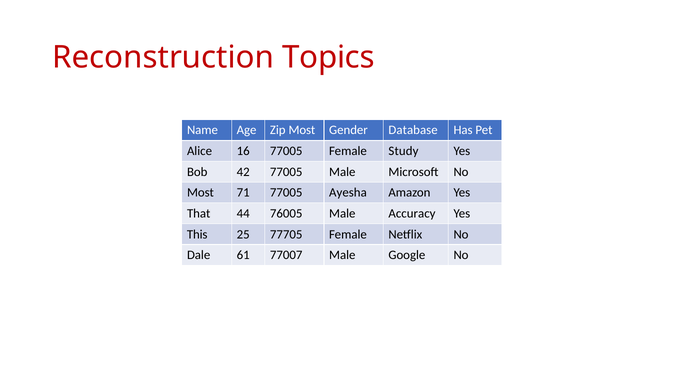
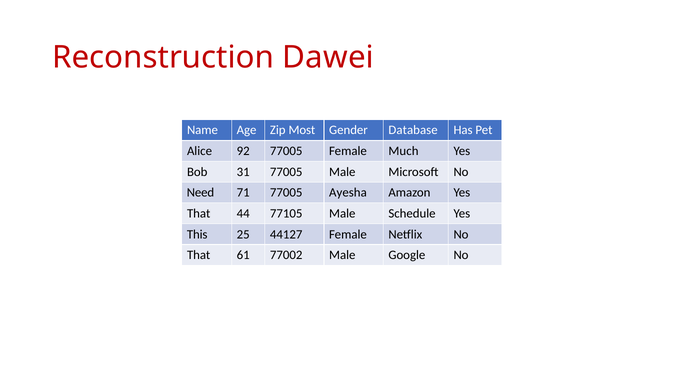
Topics: Topics -> Dawei (328, 57)
16: 16 -> 92 (243, 151)
Study: Study -> Much (403, 151)
42: 42 -> 31 (243, 172)
Most: Most -> Need (200, 193)
76005: 76005 -> 77105 (286, 213)
Accuracy: Accuracy -> Schedule (412, 213)
77705: 77705 -> 44127 (286, 234)
Dale: Dale -> That (199, 255)
77007: 77007 -> 77002 (286, 255)
